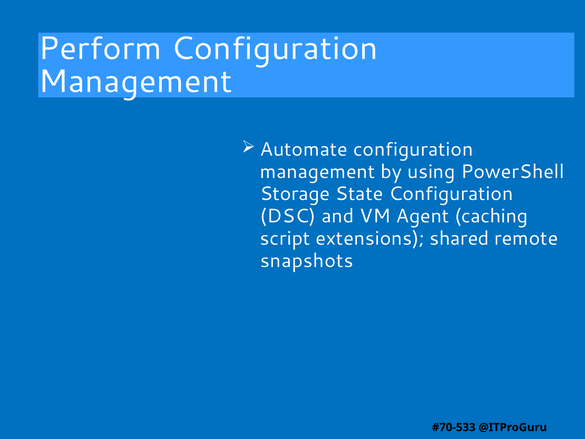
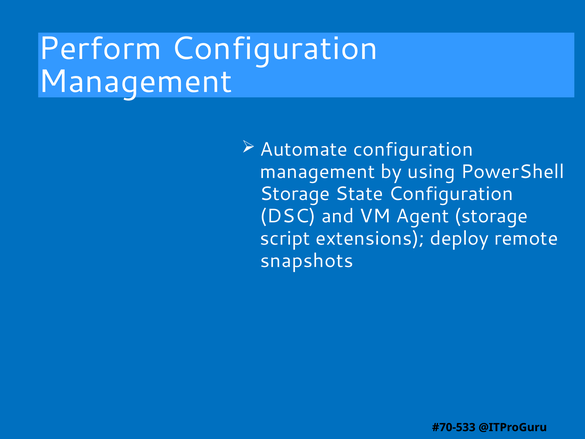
Agent caching: caching -> storage (491, 216)
shared: shared -> deploy (459, 238)
